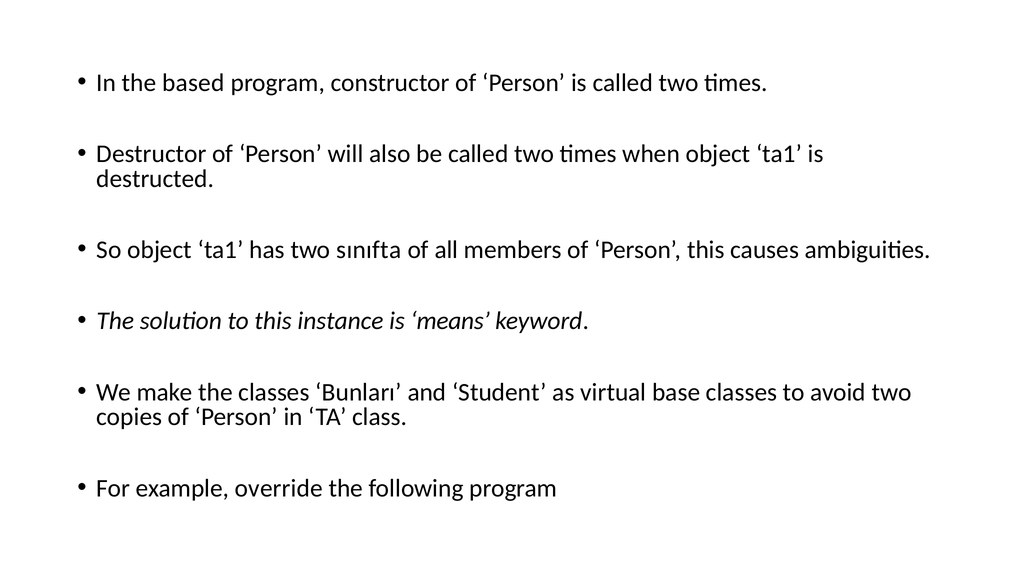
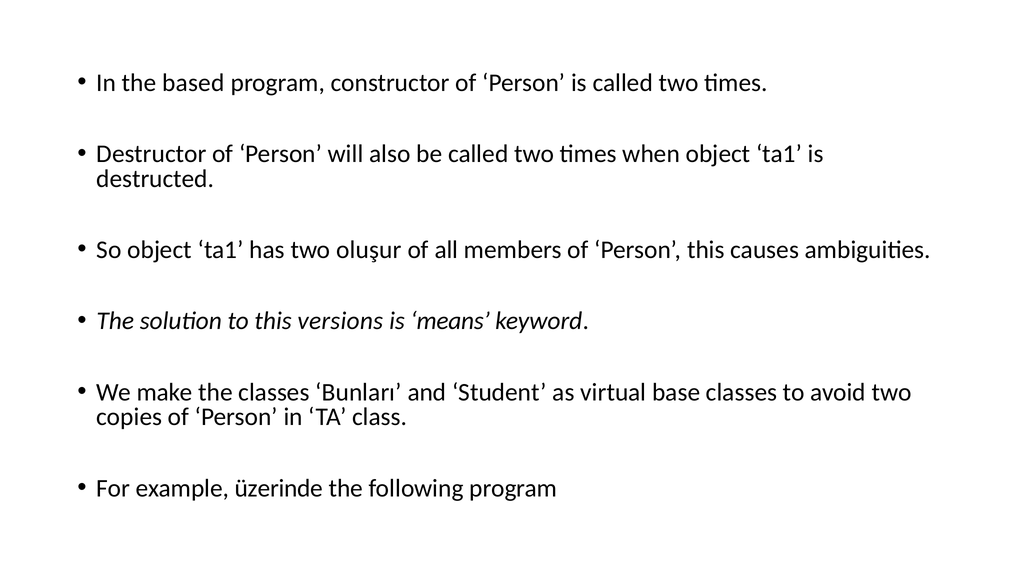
sınıfta: sınıfta -> oluşur (369, 250)
instance: instance -> versions (340, 321)
override: override -> üzerinde (279, 488)
